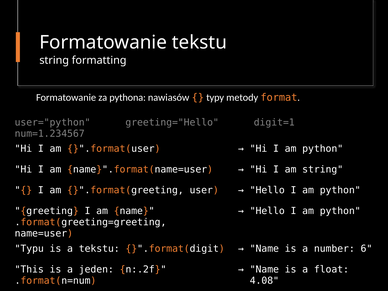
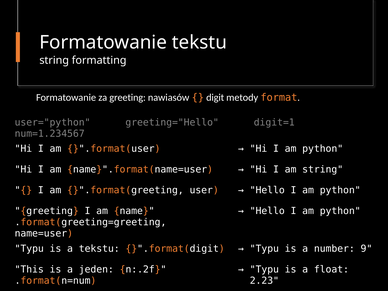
za pythona: pythona -> greeting (128, 98)
typy: typy -> digit (215, 98)
Name: Name -> Typu (264, 249)
6: 6 -> 9 (366, 249)
Name: Name -> Typu (264, 269)
4.08: 4.08 -> 2.23 (264, 281)
